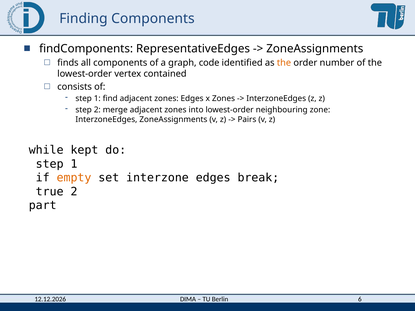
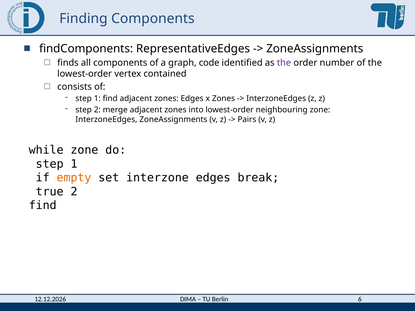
the colour: orange -> purple (284, 63)
while kept: kept -> zone (84, 150)
part: part -> find (43, 206)
